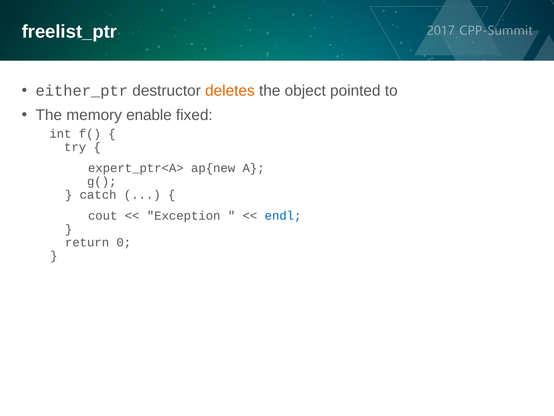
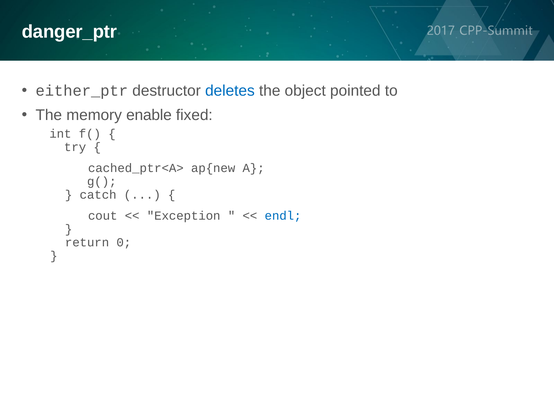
freelist_ptr: freelist_ptr -> danger_ptr (69, 32)
deletes colour: orange -> blue (230, 91)
expert_ptr<A>: expert_ptr<A> -> cached_ptr<A> (136, 168)
